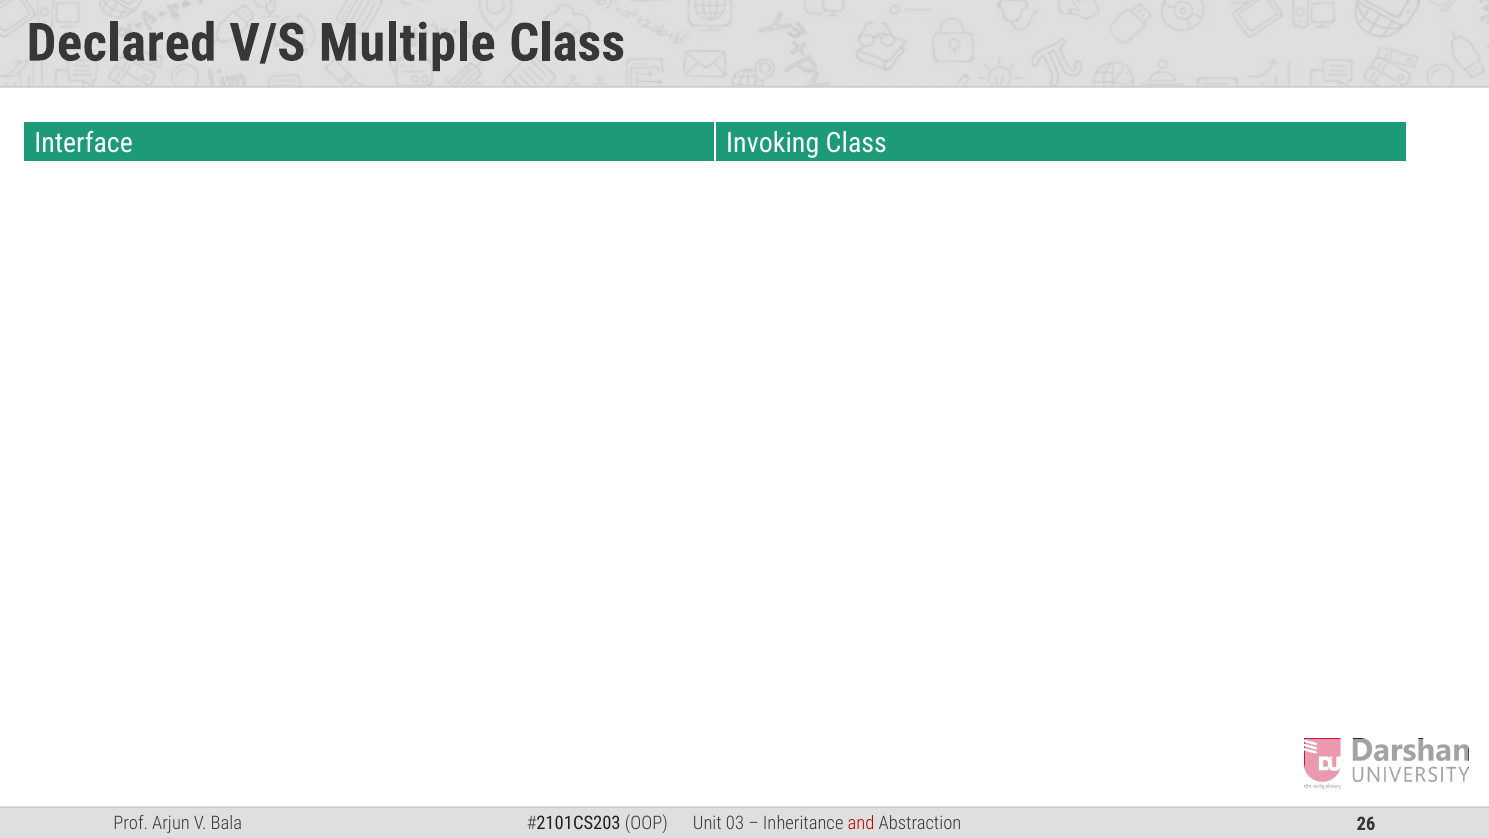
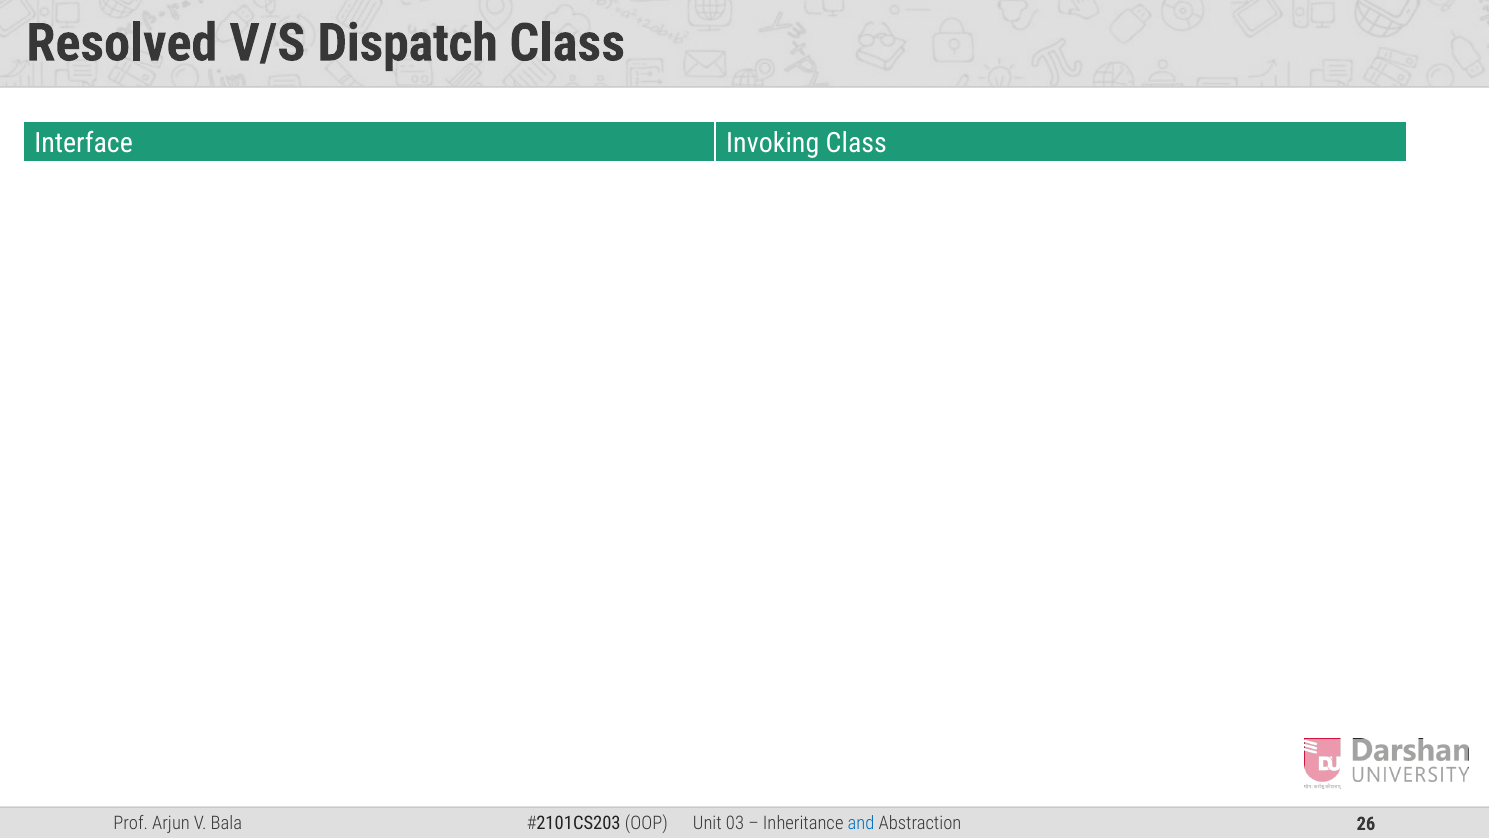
Declared: Declared -> Resolved (122, 43)
V/S Multiple: Multiple -> Dispatch (408, 43)
and colour: red -> blue (861, 823)
